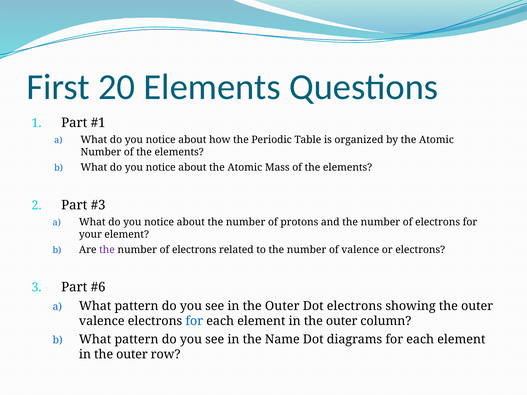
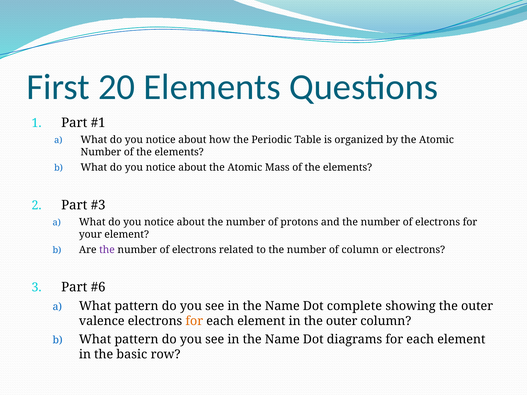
of valence: valence -> column (360, 250)
Outer: Outer -> Name (282, 306)
Dot electrons: electrons -> complete (354, 306)
for colour: blue -> orange (194, 321)
outer: outer -> basic (132, 355)
